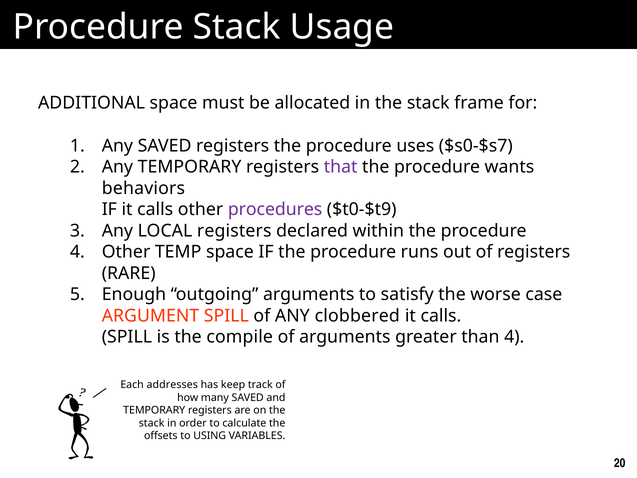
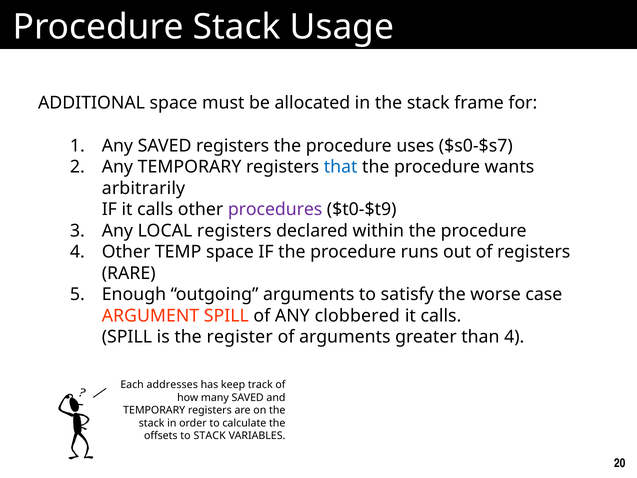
that colour: purple -> blue (341, 167)
behaviors: behaviors -> arbitrarily (143, 188)
compile: compile -> register (240, 337)
to USING: USING -> STACK (210, 436)
